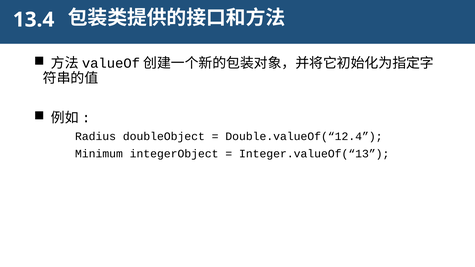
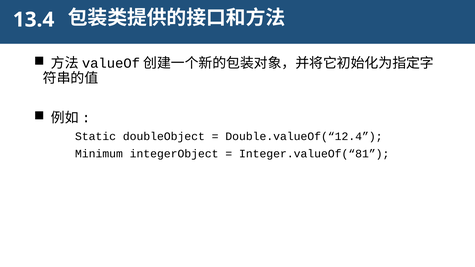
Radius: Radius -> Static (96, 137)
Integer.valueOf(“13: Integer.valueOf(“13 -> Integer.valueOf(“81 (314, 154)
